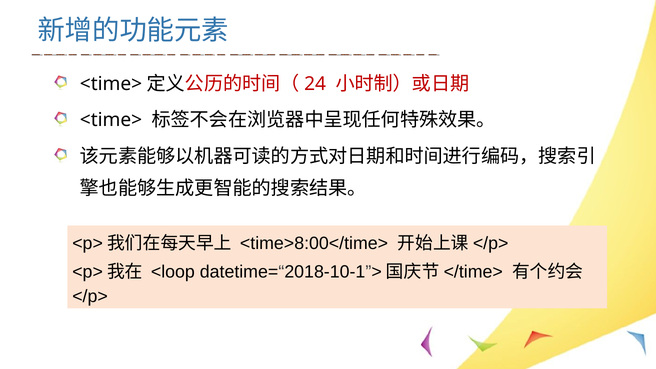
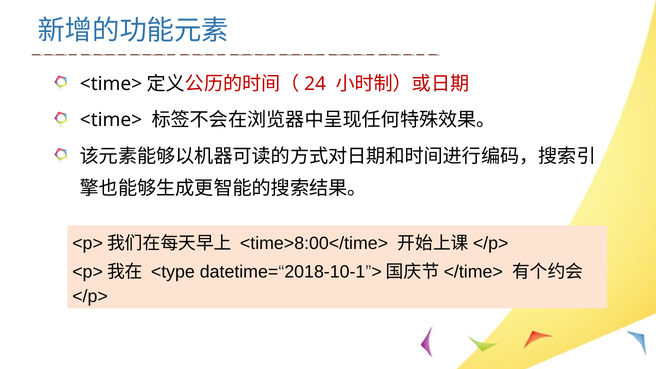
<loop: <loop -> <type (173, 272)
